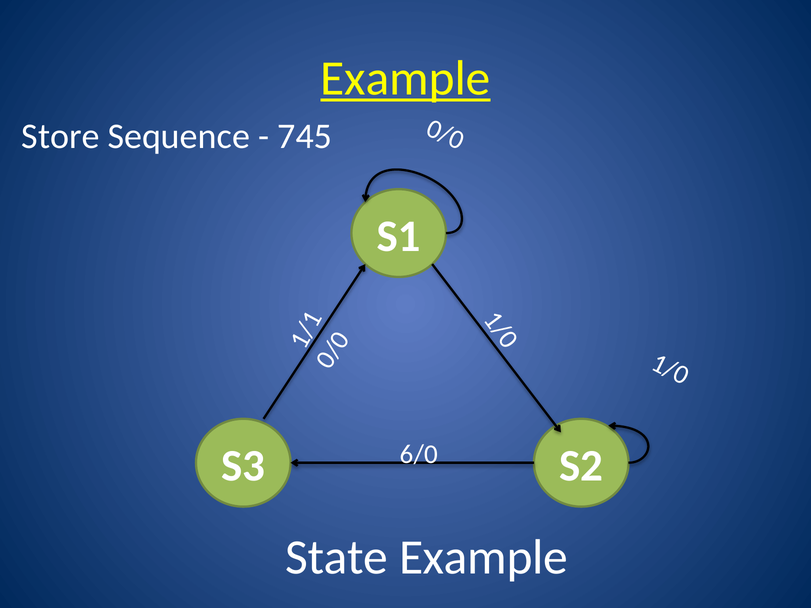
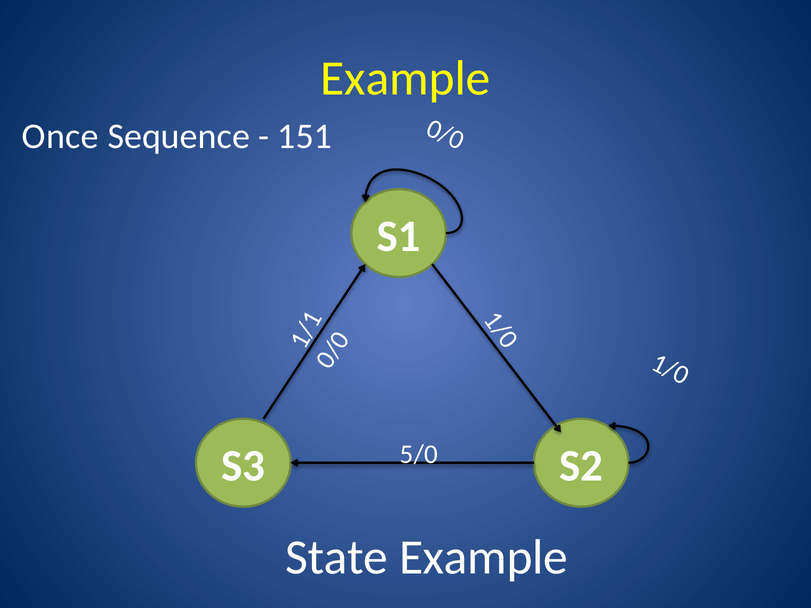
Example underline: present -> none (405, 79)
Store: Store -> Once (60, 136)
745: 745 -> 151 (305, 136)
6/0: 6/0 -> 5/0 (419, 455)
